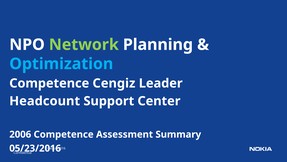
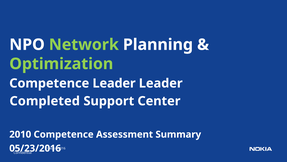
Optimization colour: light blue -> light green (61, 64)
Competence Cengiz: Cengiz -> Leader (114, 83)
Headcount: Headcount -> Completed (45, 101)
2006: 2006 -> 2010 (20, 134)
